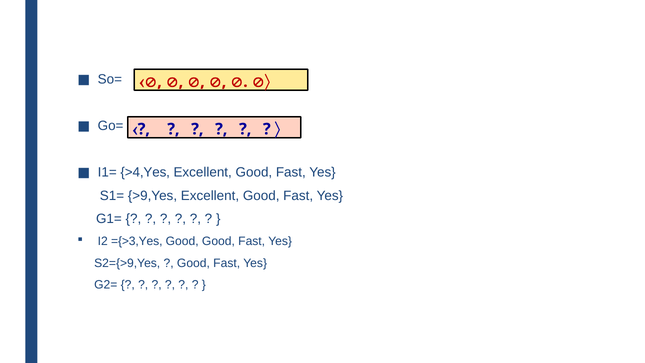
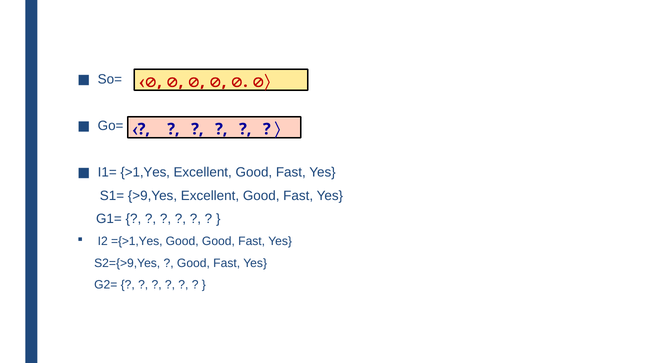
>4,Yes: >4,Yes -> >1,Yes (145, 172)
={>3,Yes: ={>3,Yes -> ={>1,Yes (137, 241)
